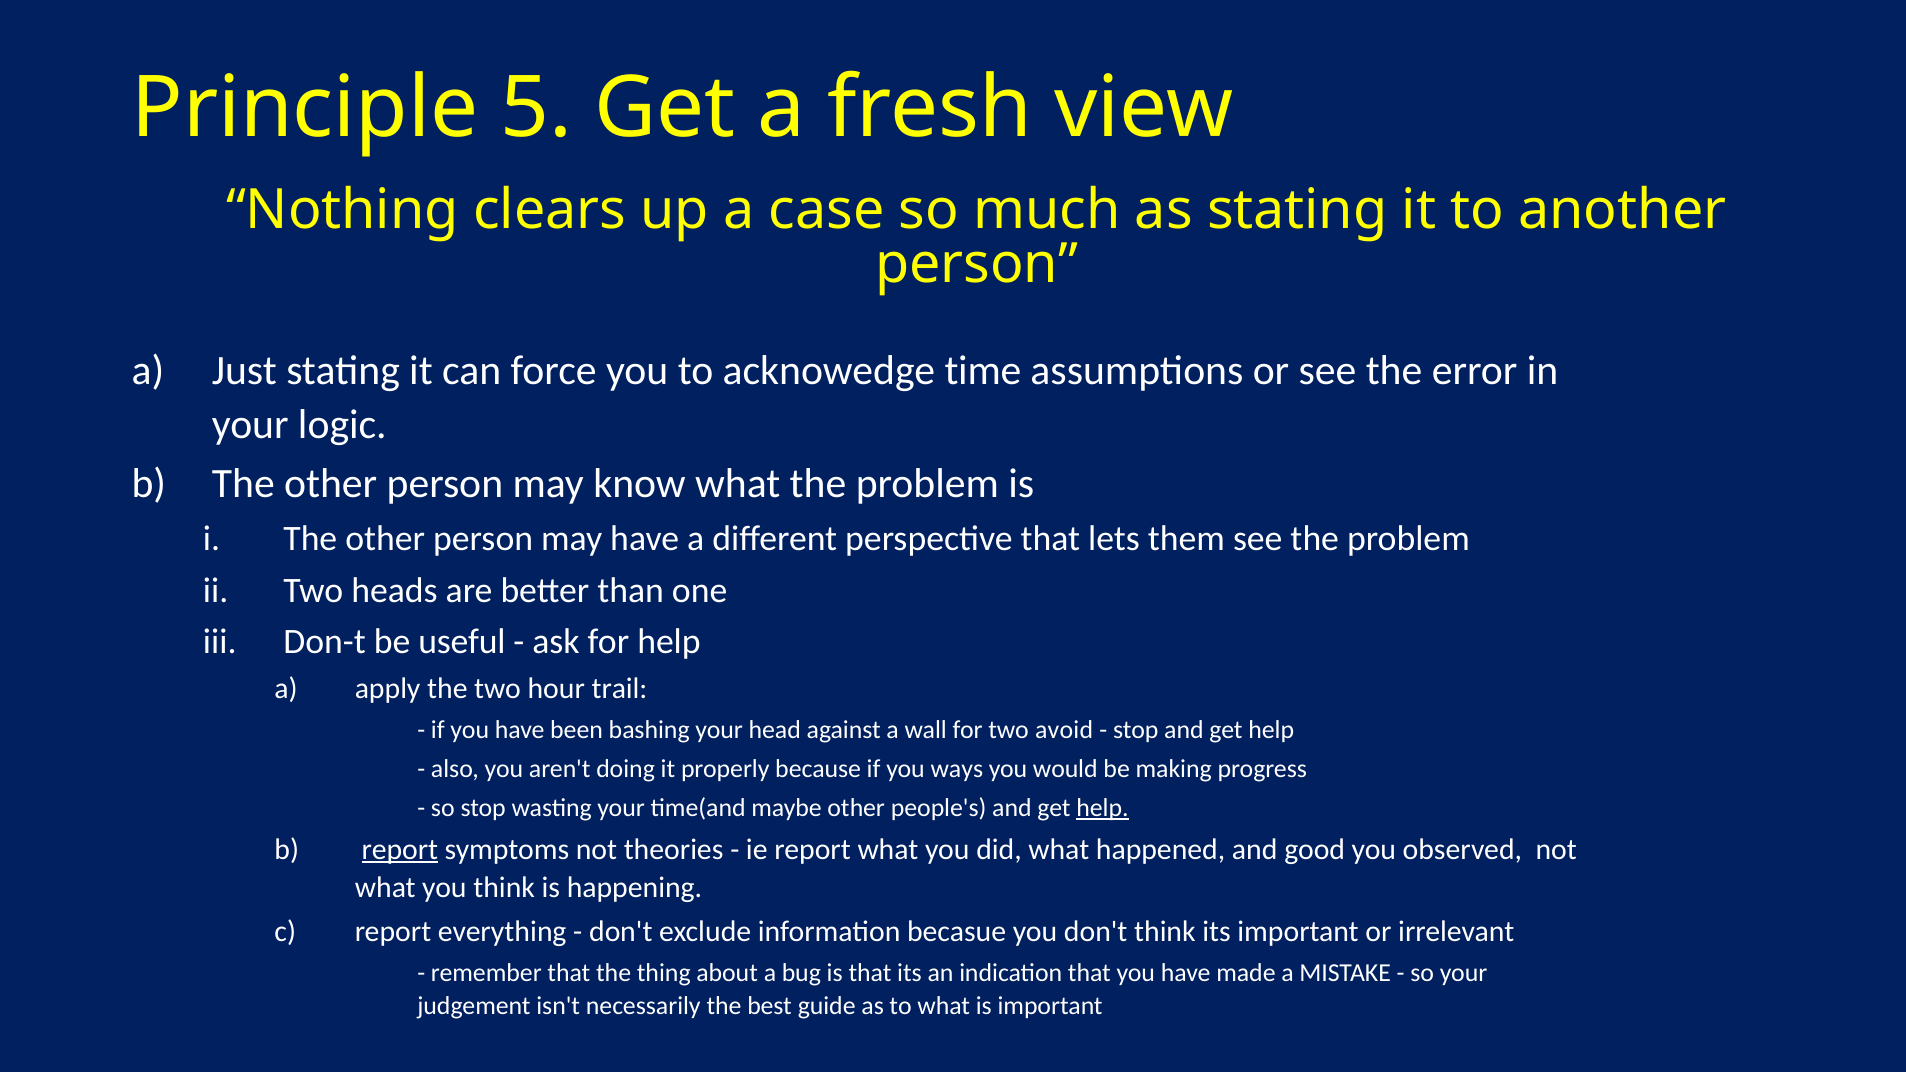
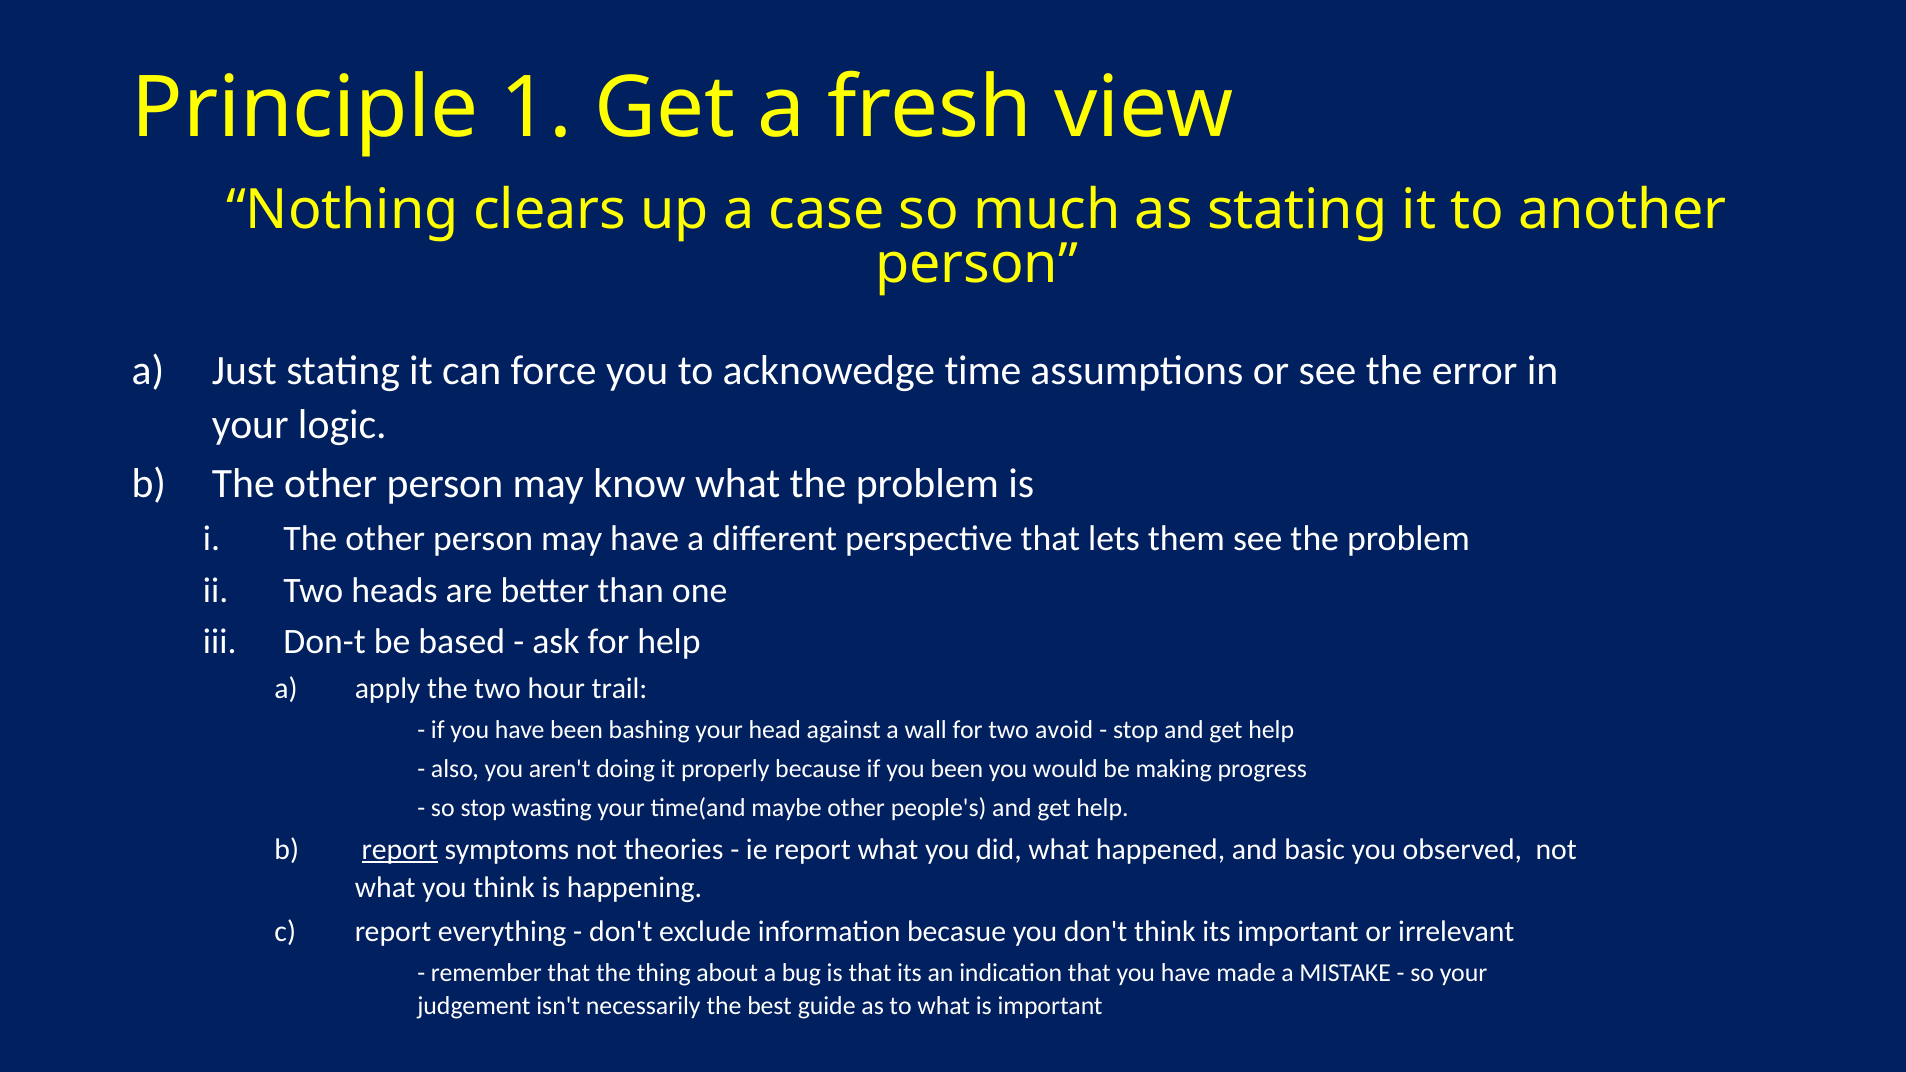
5: 5 -> 1 (536, 109)
useful: useful -> based (462, 642)
you ways: ways -> been (957, 769)
help underline: present -> none (1102, 808)
good: good -> basic (1315, 850)
